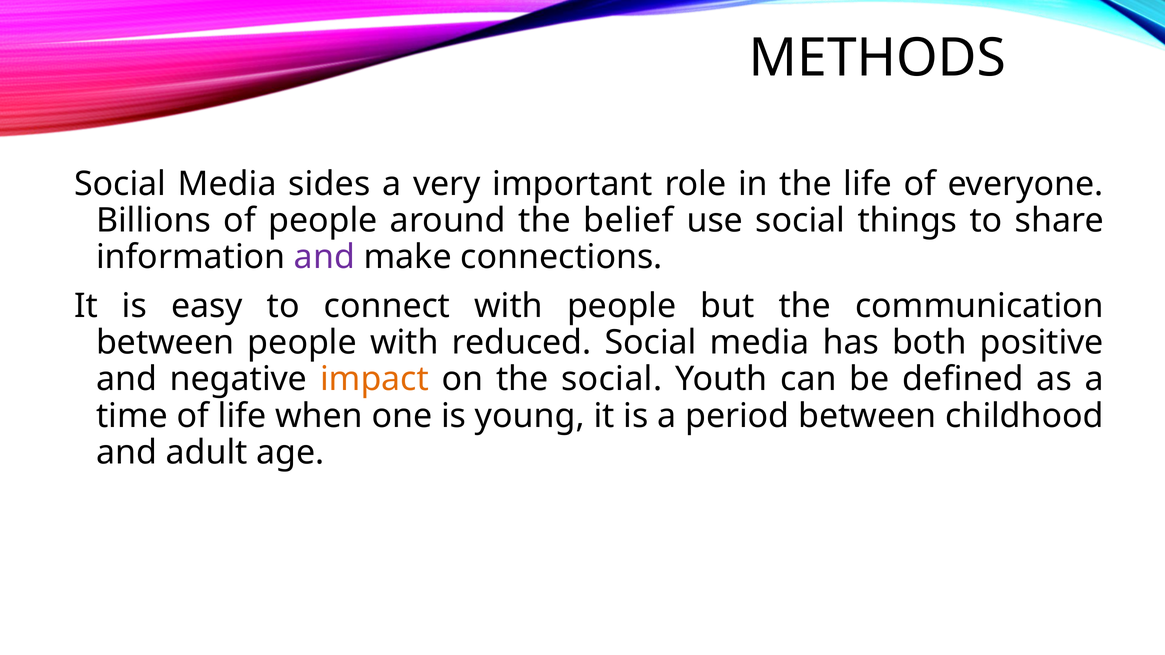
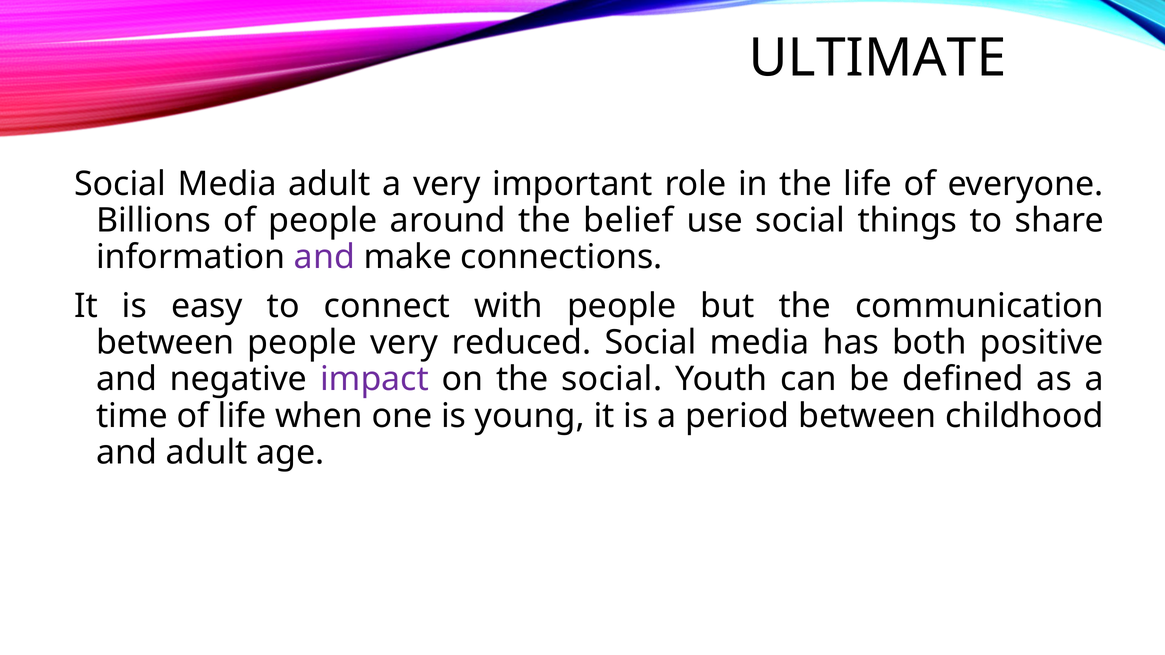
METHODS: METHODS -> ULTIMATE (878, 58)
Media sides: sides -> adult (329, 184)
people with: with -> very (404, 343)
impact colour: orange -> purple (374, 379)
